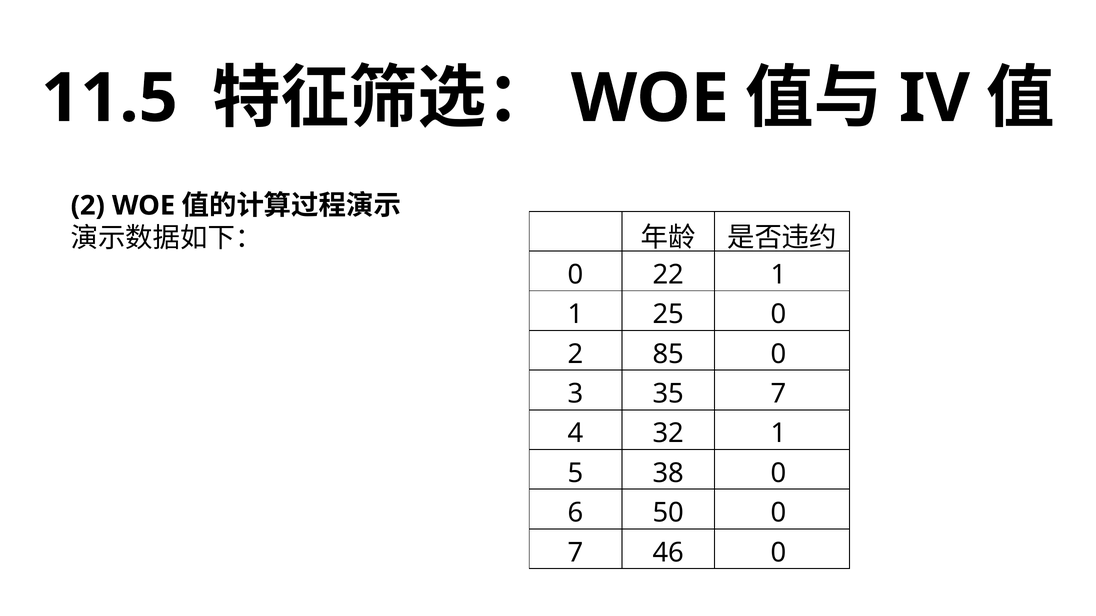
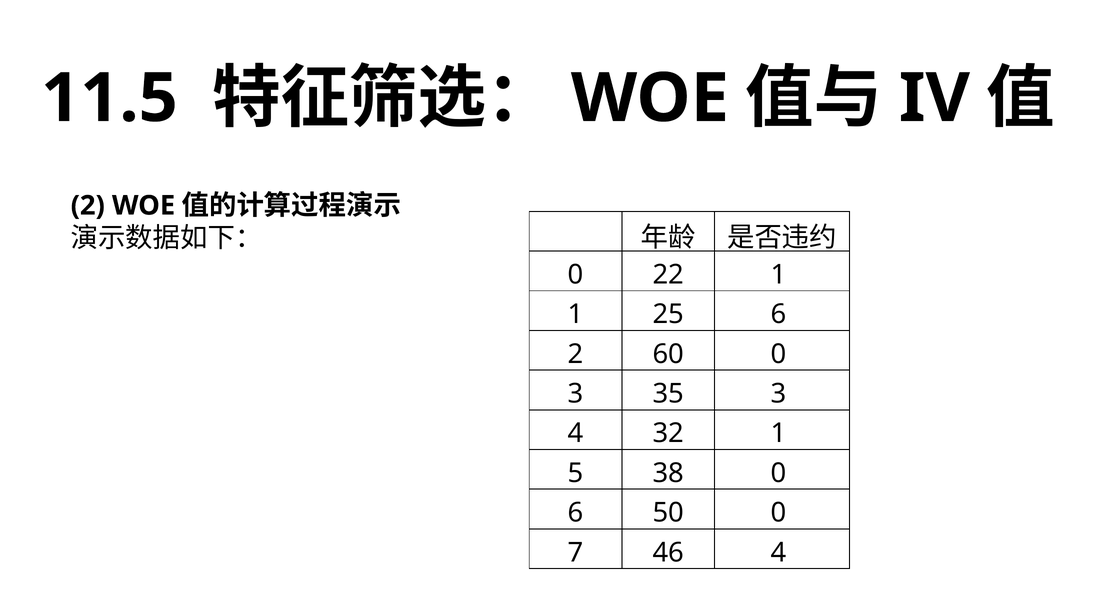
25 0: 0 -> 6 (778, 315)
85: 85 -> 60 (668, 354)
35 7: 7 -> 3 (778, 394)
46 0: 0 -> 4 (778, 553)
